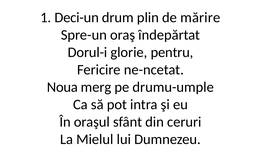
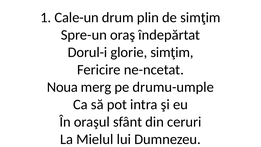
Deci-un: Deci-un -> Cale-un (77, 17)
de mărire: mărire -> simţim (200, 17)
glorie pentru: pentru -> simţim (172, 52)
